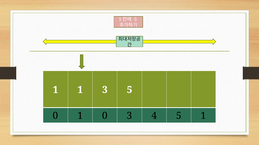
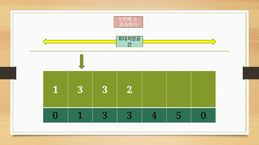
1: 1 -> 3 (80, 90)
3 5: 5 -> 2 (129, 90)
0 1 0: 0 -> 3 (105, 116)
5 1: 1 -> 0 (203, 116)
